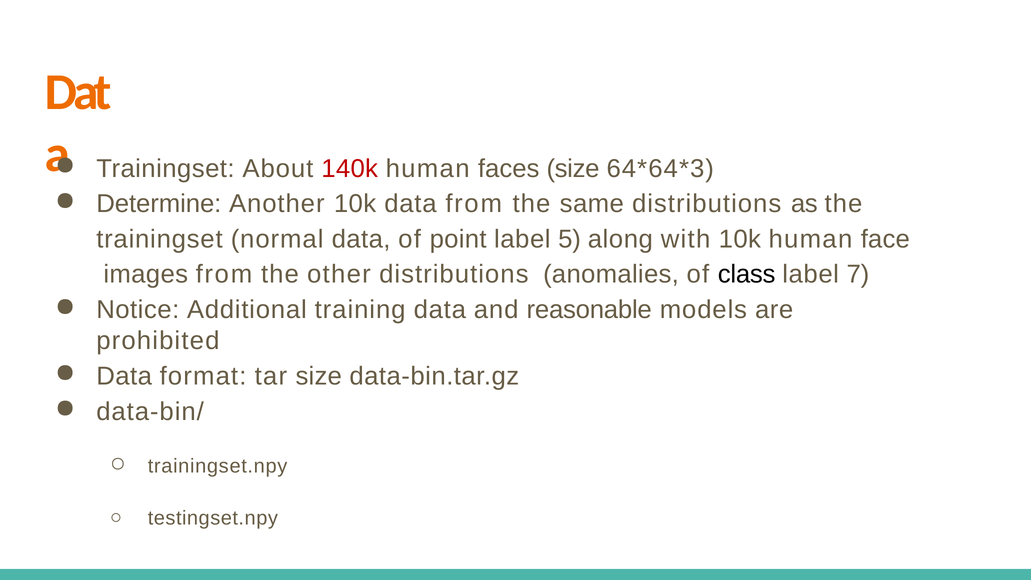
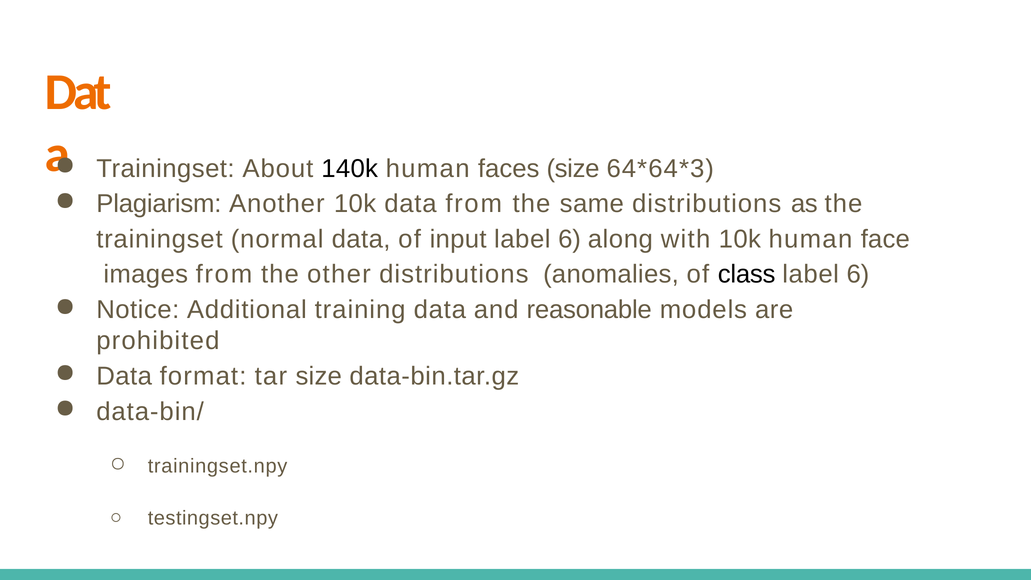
140k colour: red -> black (350, 169)
Determine: Determine -> Plagiarism (159, 204)
point: point -> input (458, 239)
5: 5 -> 6 (570, 239)
7: 7 -> 6 (858, 274)
